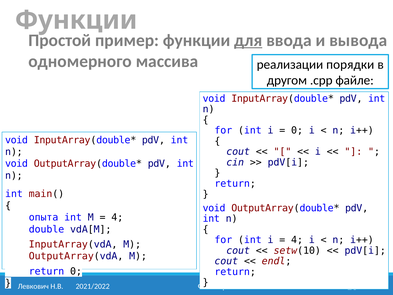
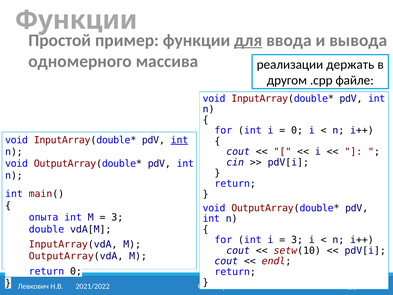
порядки: порядки -> держать (350, 65)
int underline: none -> present (179, 140)
4: 4 -> 3 (117, 217)
4: 4 -> 3 (297, 240)
